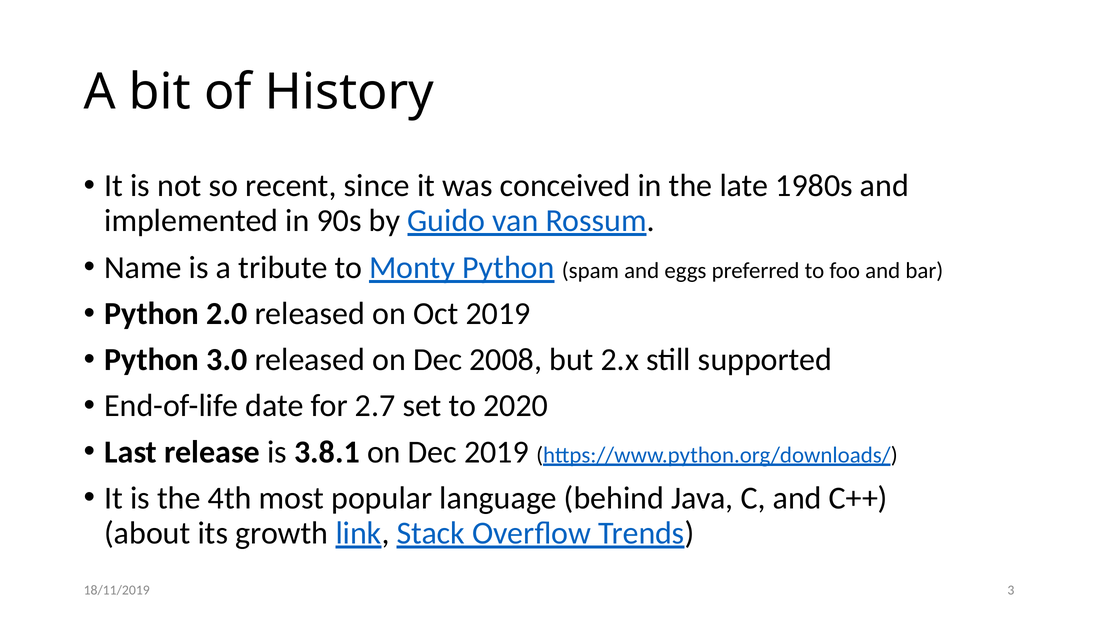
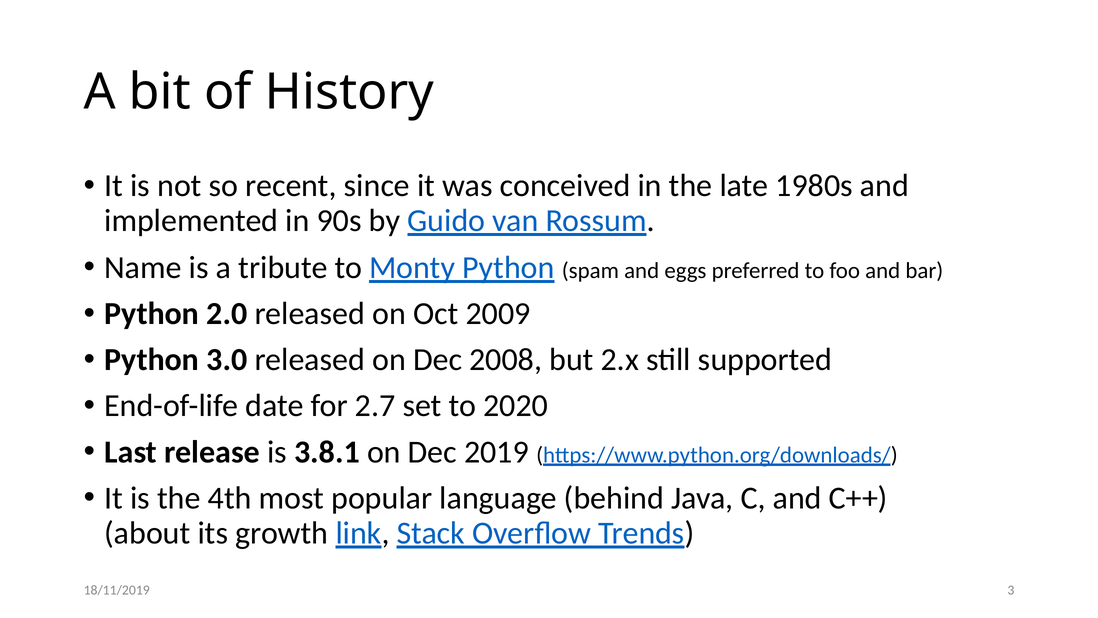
Oct 2019: 2019 -> 2009 (498, 314)
